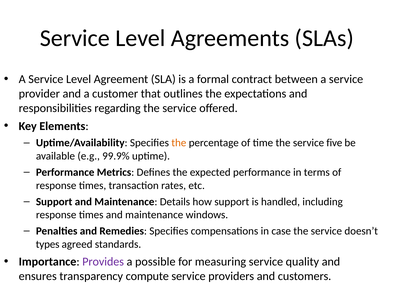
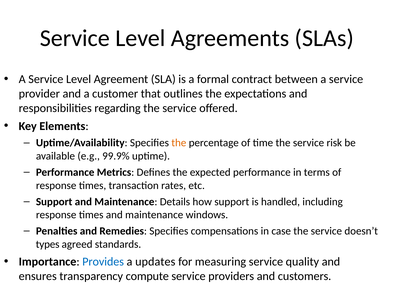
five: five -> risk (334, 143)
Provides colour: purple -> blue (103, 261)
possible: possible -> updates (155, 261)
